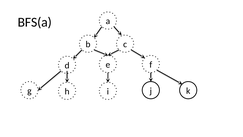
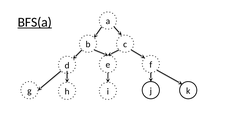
BFS(a underline: none -> present (35, 22)
